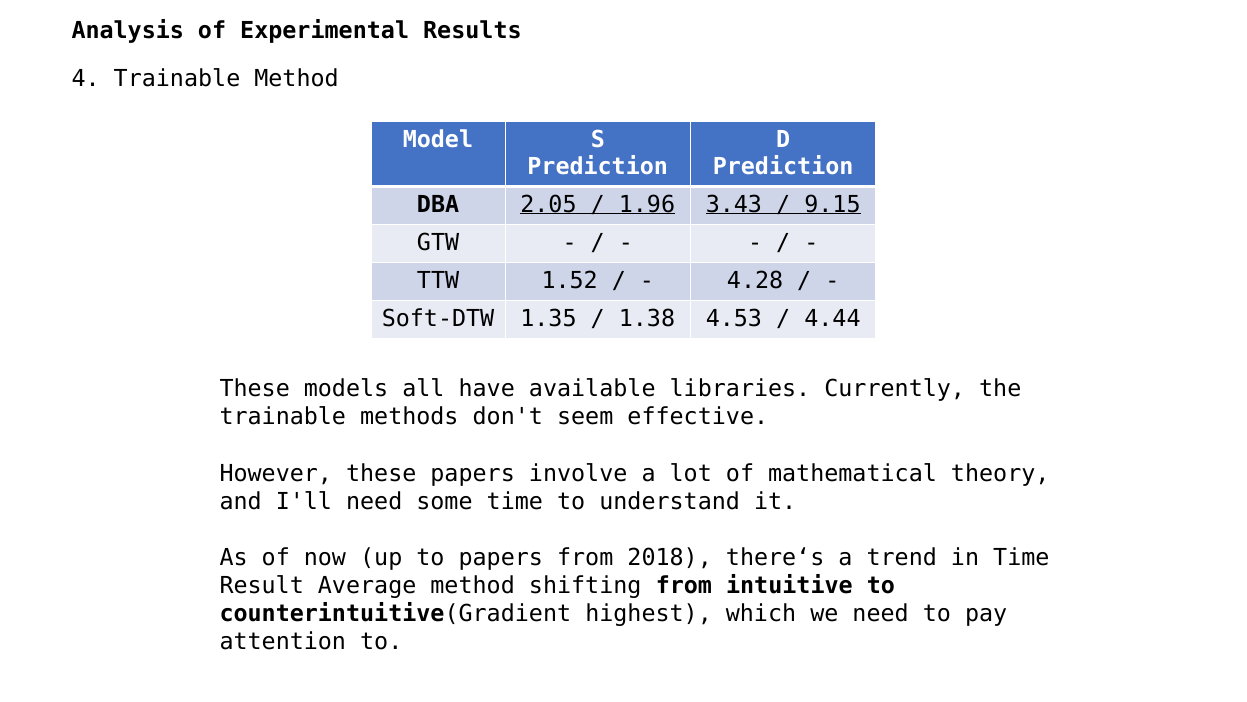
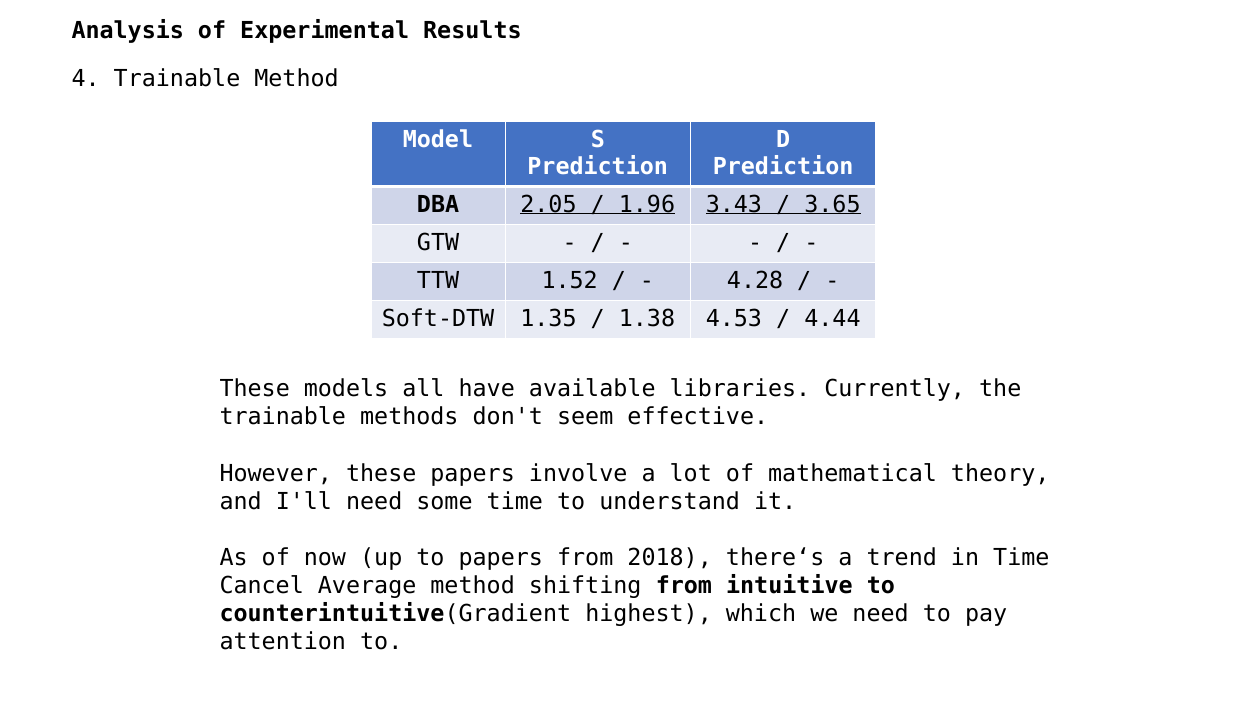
9.15: 9.15 -> 3.65 (832, 205)
Result: Result -> Cancel (262, 585)
